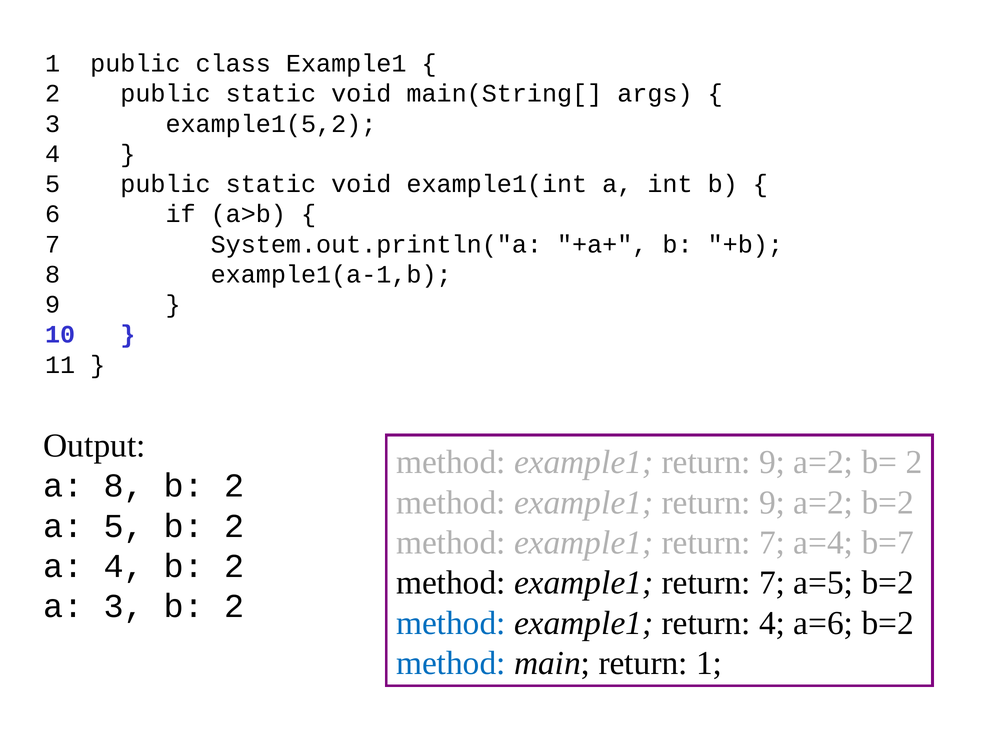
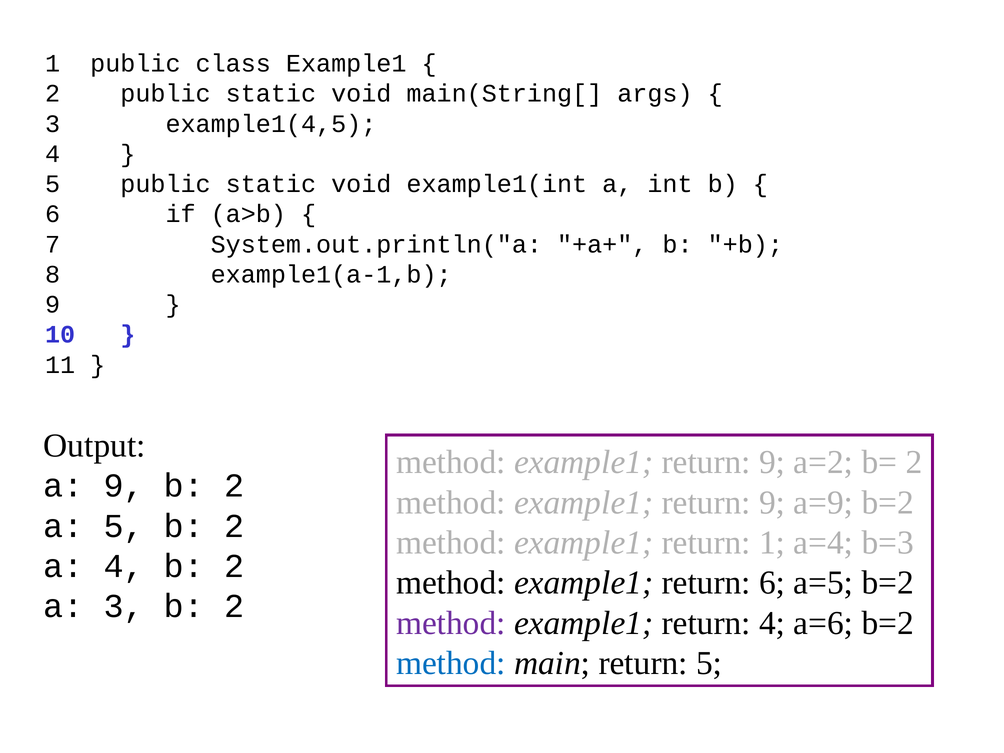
example1(5,2: example1(5,2 -> example1(4,5 (271, 124)
a 8: 8 -> 9 (124, 486)
a=2: a=2 -> a=9 (823, 503)
7: 7 -> 1 (772, 543)
b=7: b=7 -> b=3 (888, 543)
7: 7 -> 6 (772, 583)
method colour: blue -> purple (451, 623)
return 1: 1 -> 5 (709, 663)
